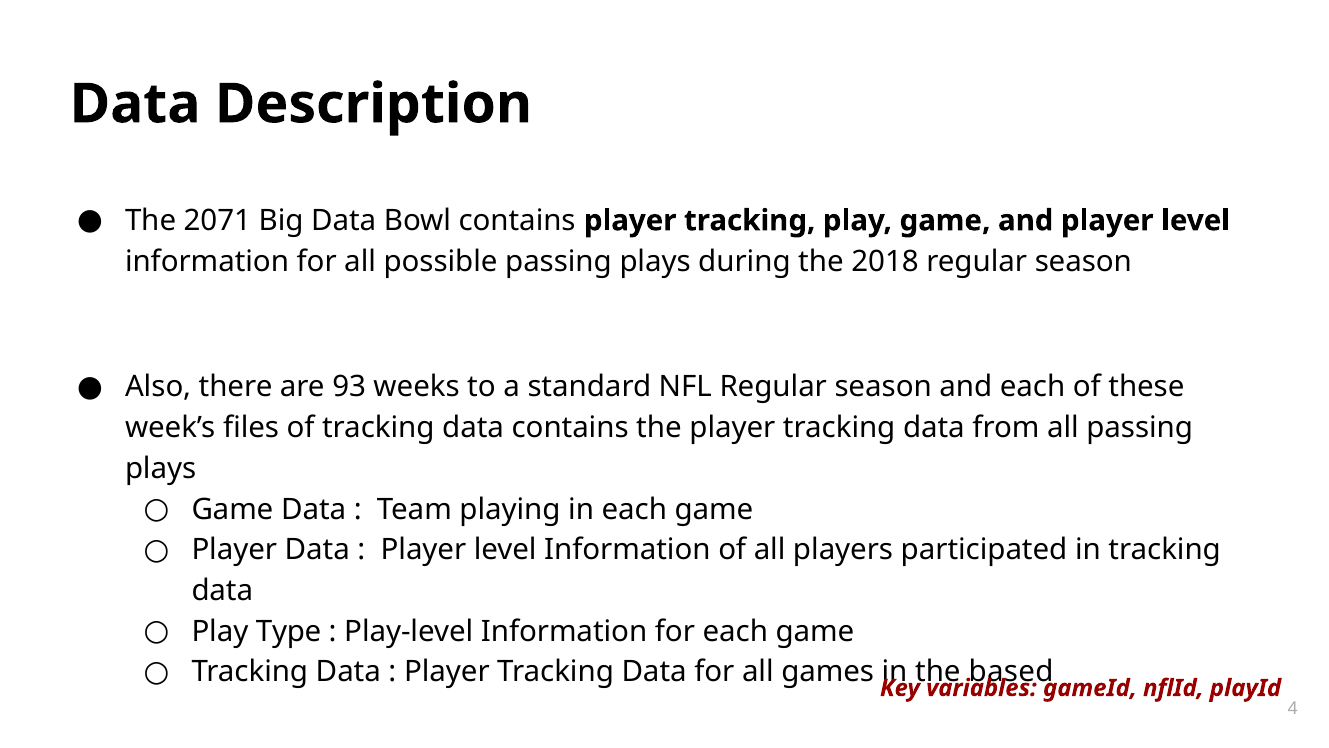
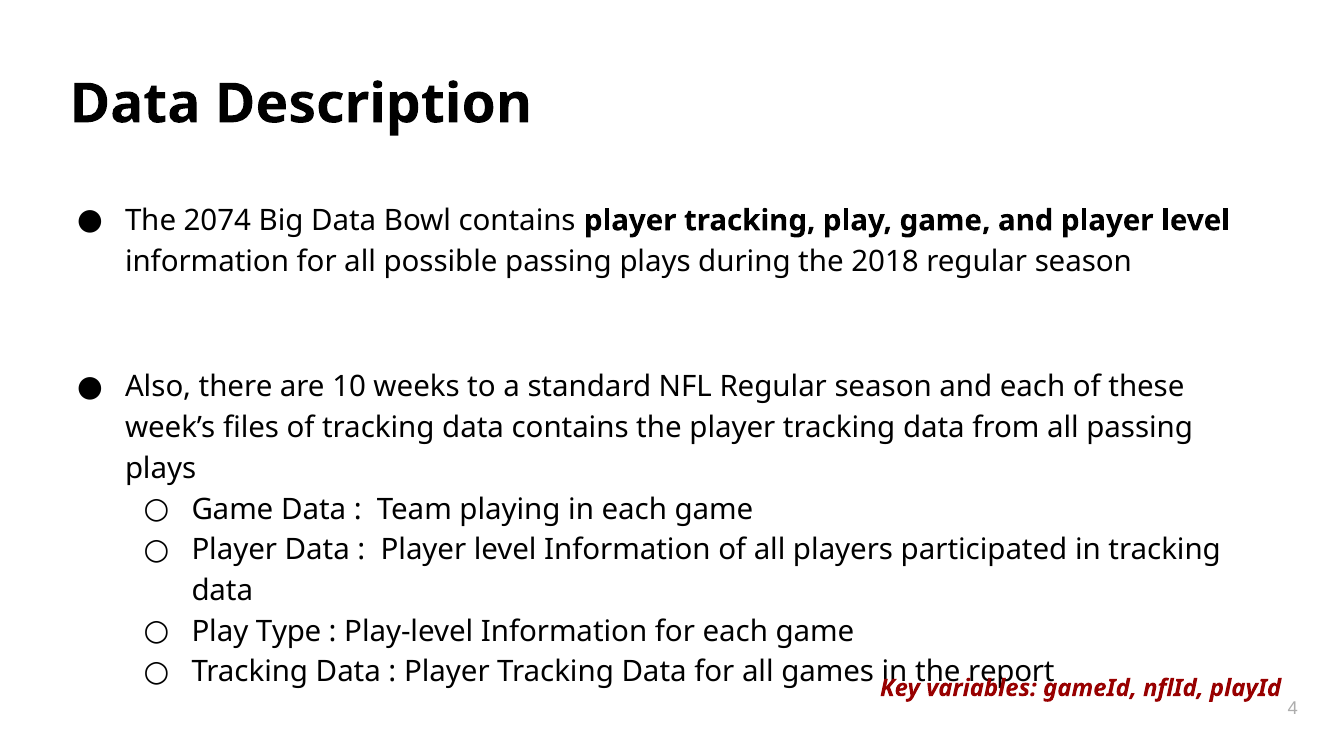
2071: 2071 -> 2074 (217, 220)
93: 93 -> 10 (349, 387)
based: based -> report (1011, 672)
